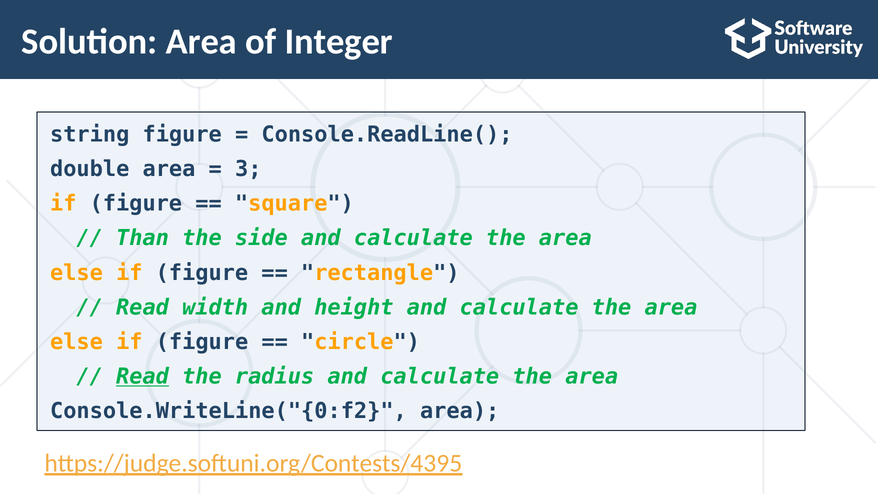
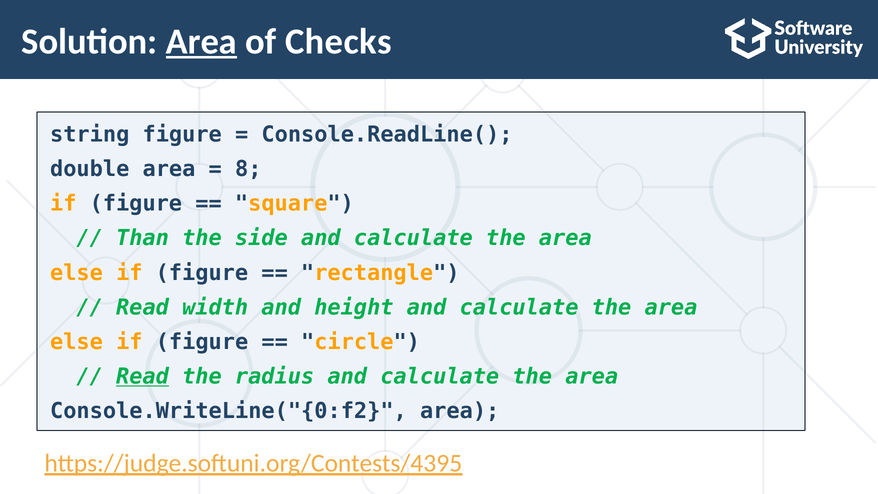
Area underline: none -> present (201, 42)
Integer: Integer -> Checks (338, 42)
3: 3 -> 8 (248, 169)
